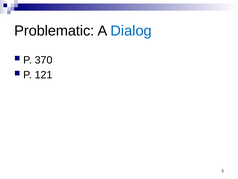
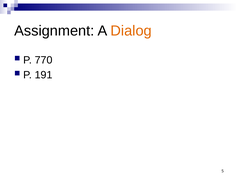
Problematic: Problematic -> Assignment (54, 31)
Dialog colour: blue -> orange (131, 31)
370: 370 -> 770 (44, 60)
121: 121 -> 191 (44, 75)
